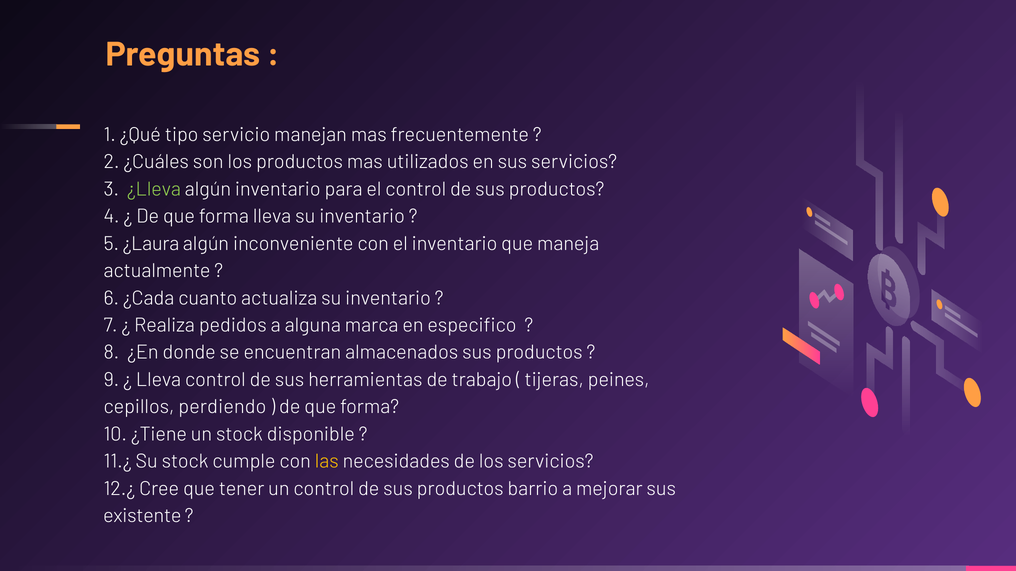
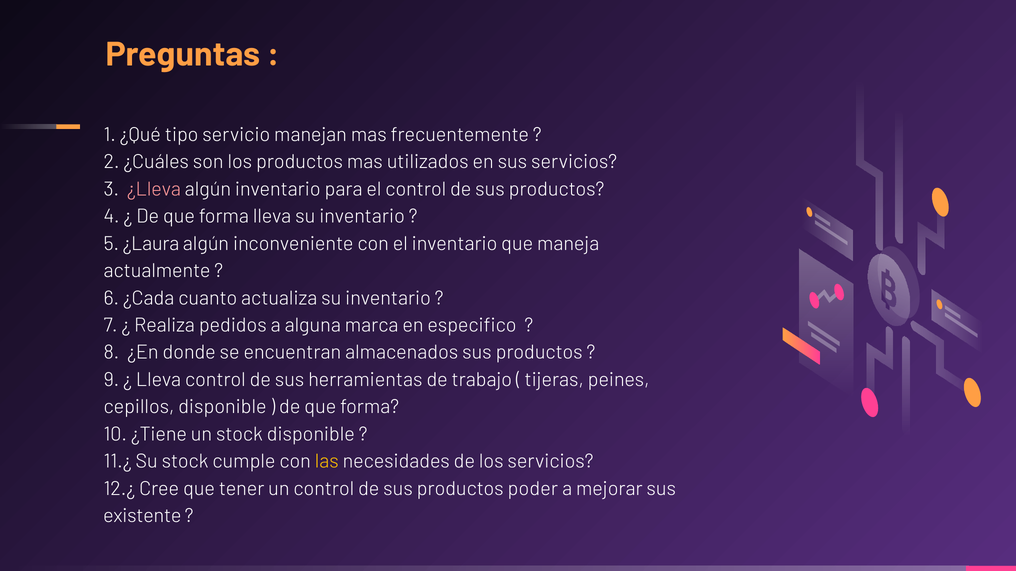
¿Lleva colour: light green -> pink (154, 189)
cepillos perdiendo: perdiendo -> disponible (222, 407)
barrio: barrio -> poder (533, 489)
